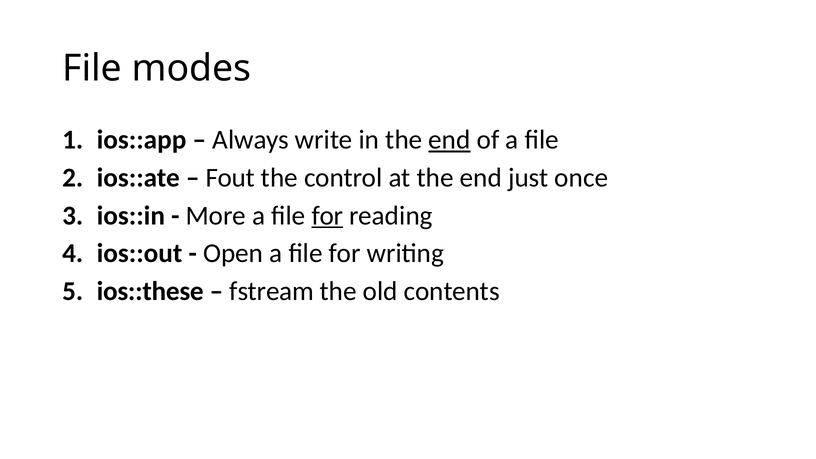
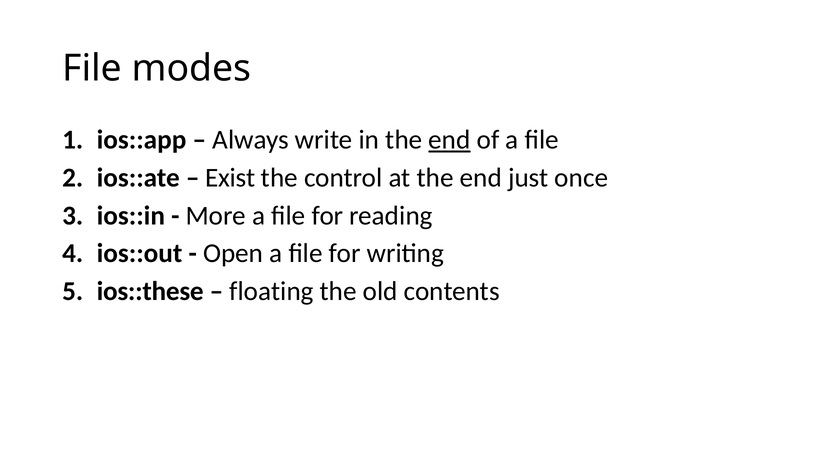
Fout: Fout -> Exist (230, 178)
for underline: present -> none (327, 216)
fstream: fstream -> floating (272, 291)
